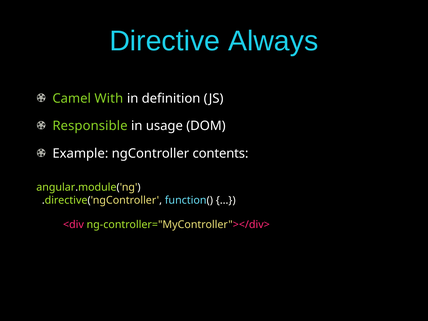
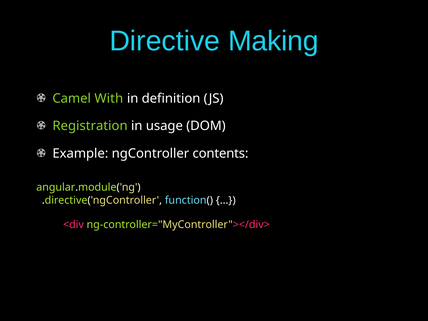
Always: Always -> Making (273, 41)
Responsible: Responsible -> Registration (90, 126)
